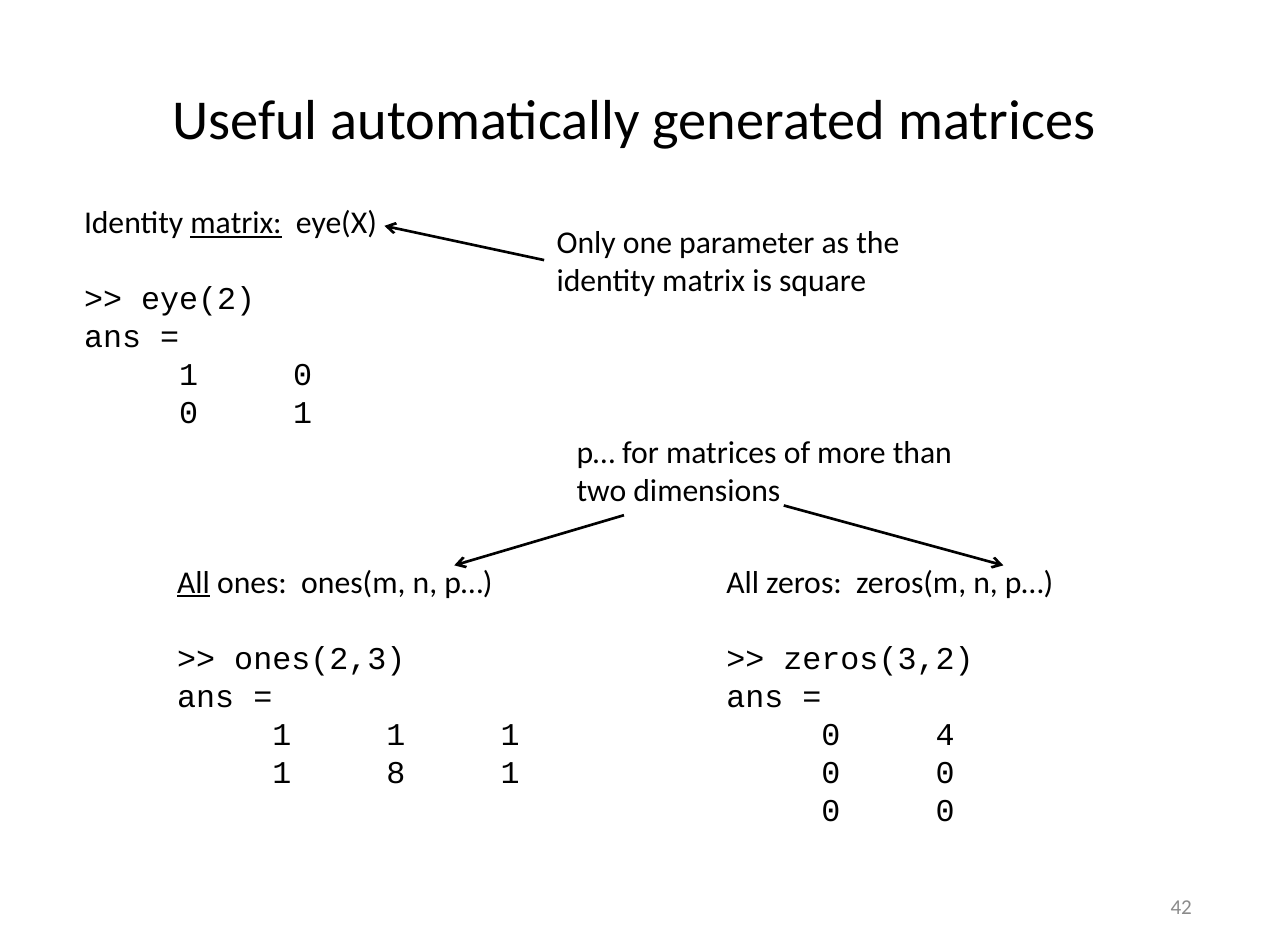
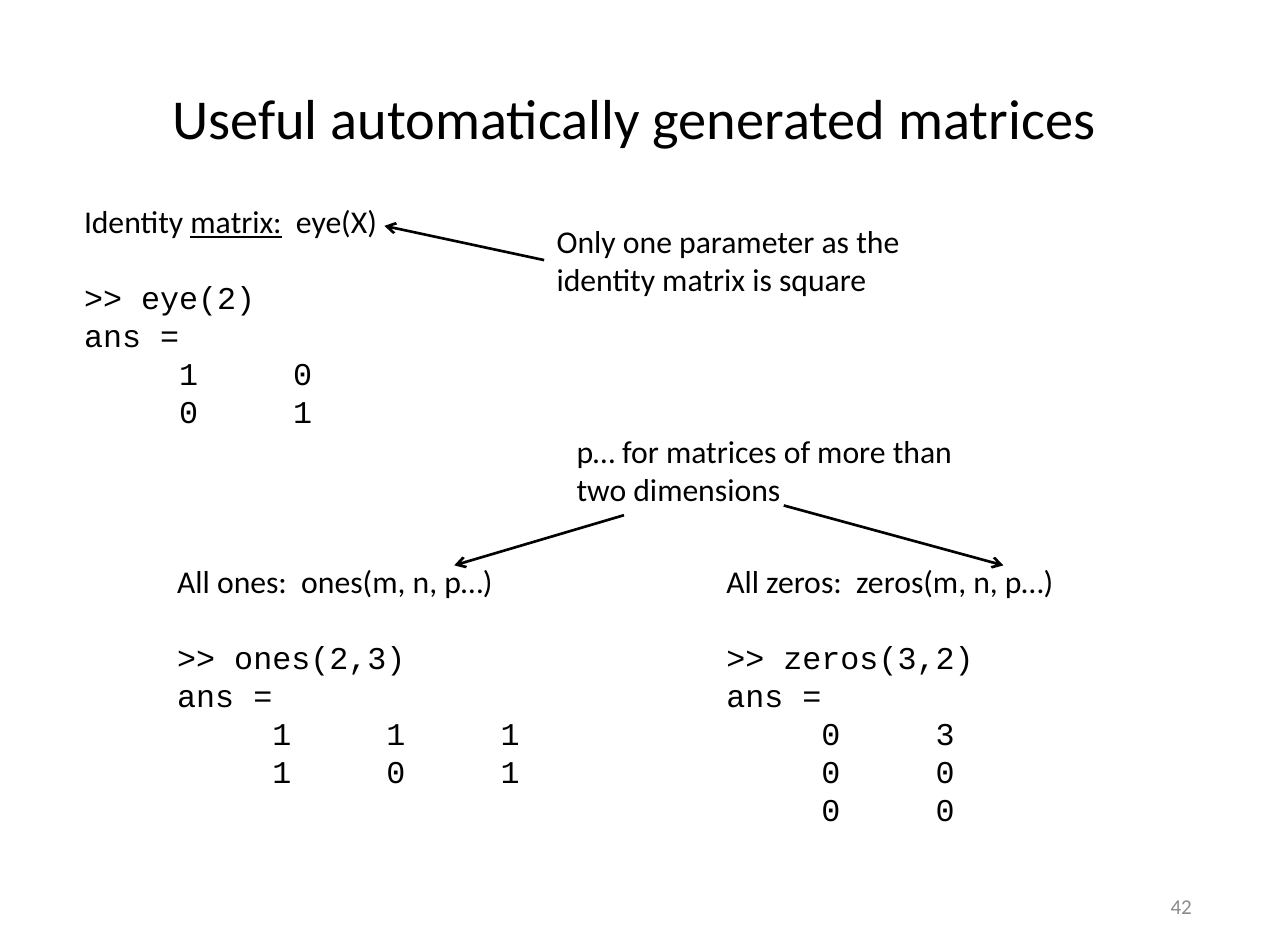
All underline: present -> none (194, 583)
4: 4 -> 3 (945, 735)
8: 8 -> 0 (396, 773)
